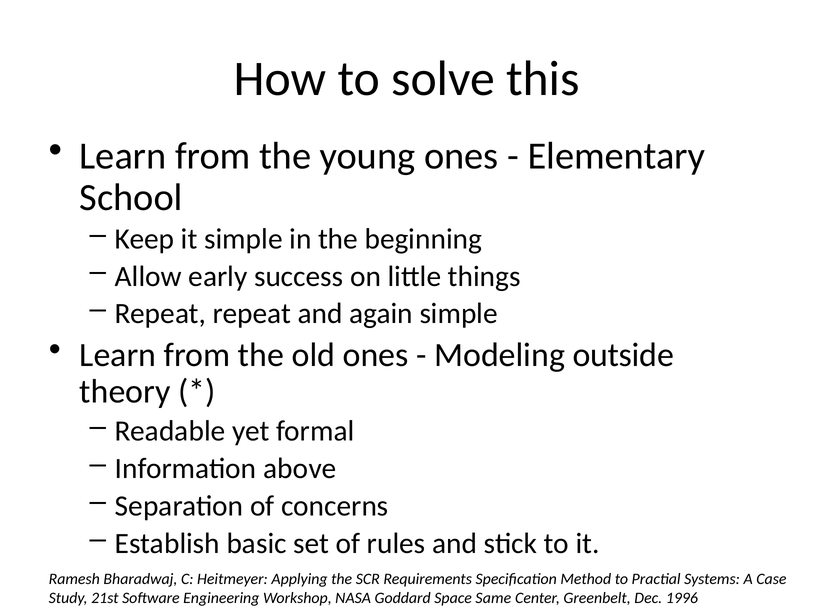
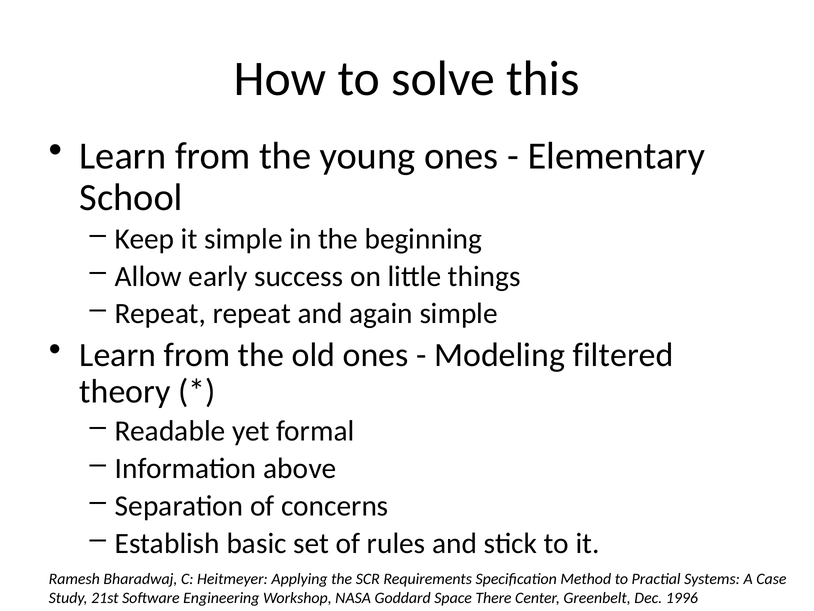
outside: outside -> filtered (623, 355)
Same: Same -> There (493, 598)
